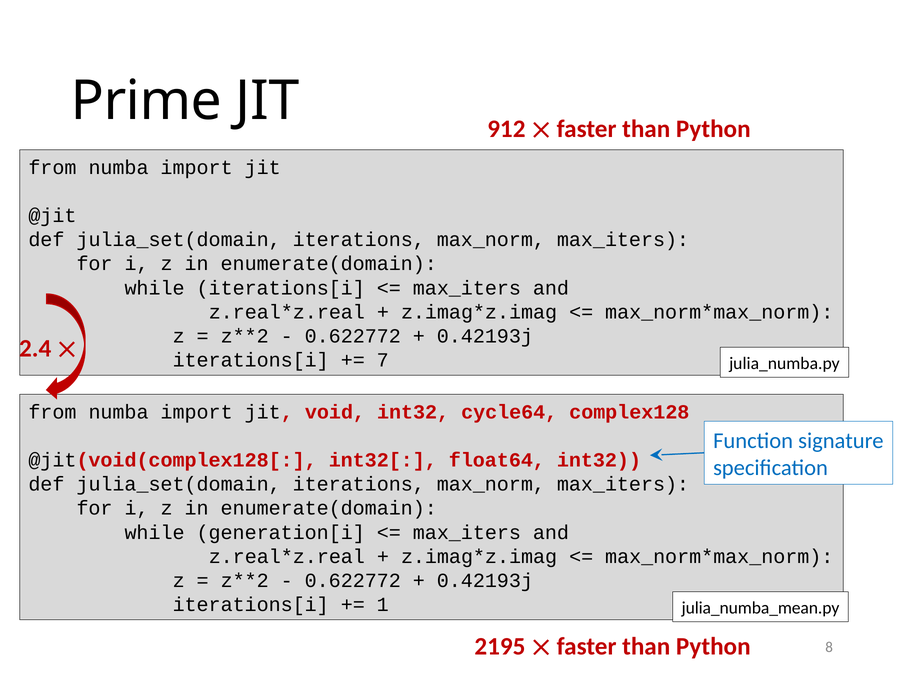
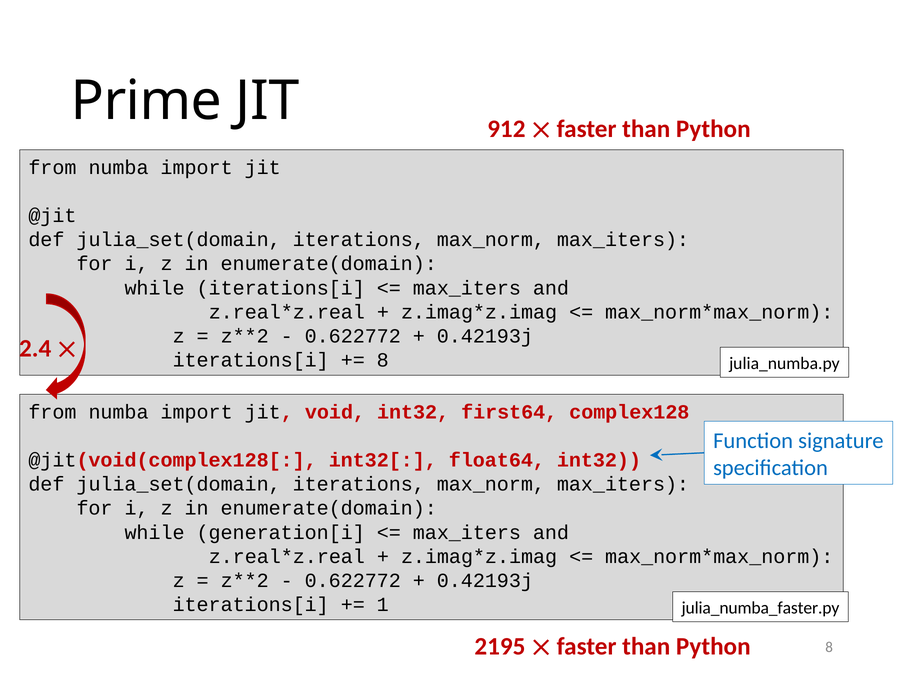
7: 7 -> 8 (383, 360)
cycle64: cycle64 -> first64 (509, 412)
julia_numba_mean.py: julia_numba_mean.py -> julia_numba_faster.py (760, 608)
